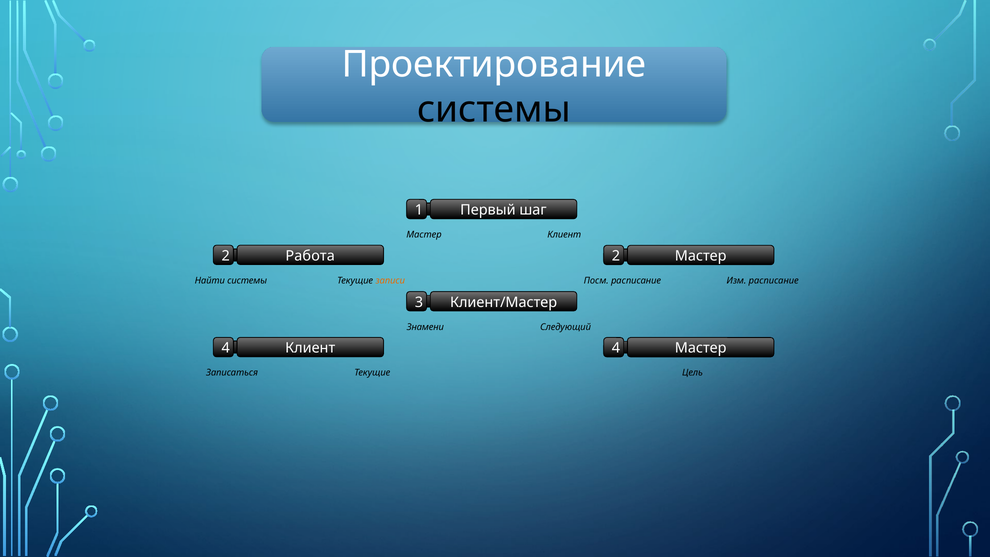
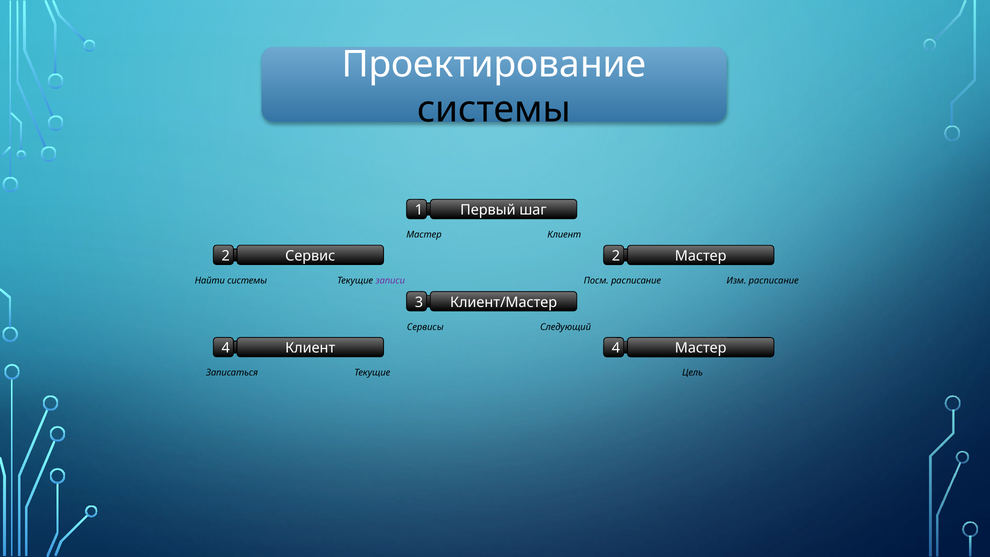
Работа: Работа -> Сервис (310, 256)
записи colour: orange -> purple (390, 281)
Знамени: Знамени -> Сервисы (425, 327)
